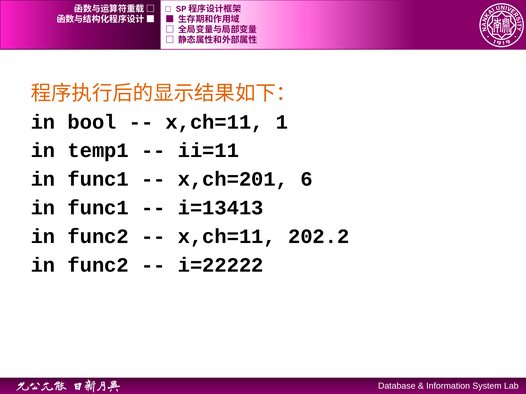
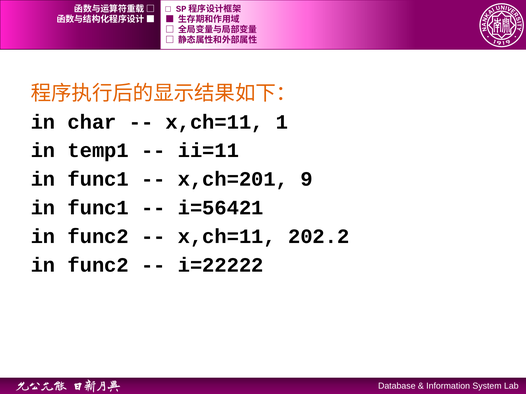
bool: bool -> char (92, 122)
6: 6 -> 9 (307, 179)
i=13413: i=13413 -> i=56421 (221, 208)
